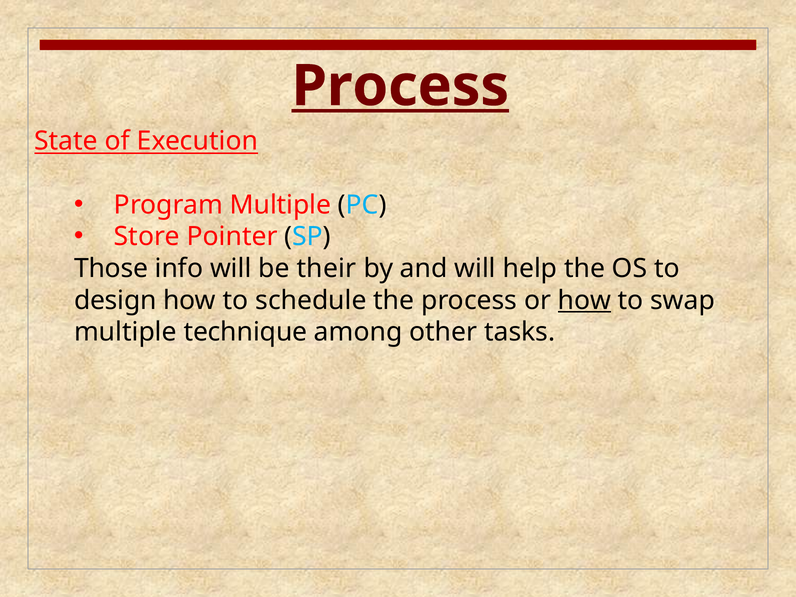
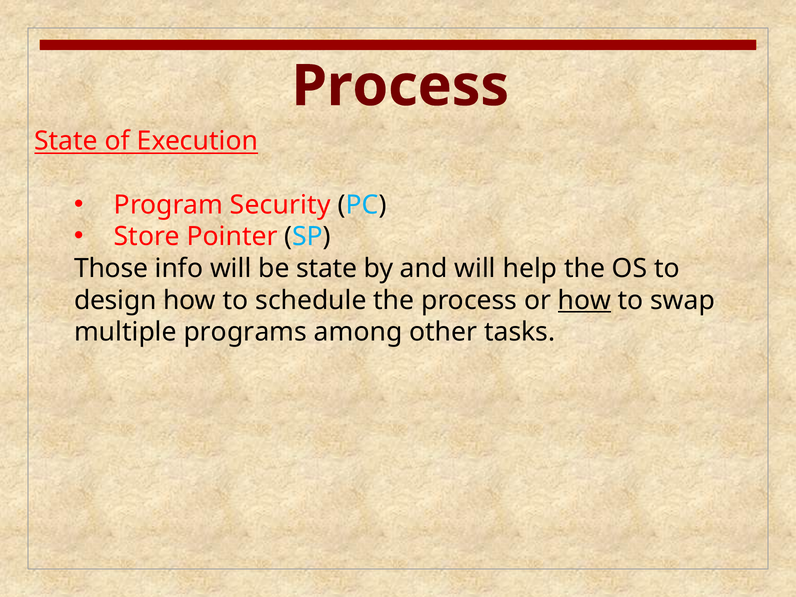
Process underline: present -> none (400, 86)
Program Multiple: Multiple -> Security (280, 205)
be their: their -> state (327, 268)
technique: technique -> programs (245, 332)
